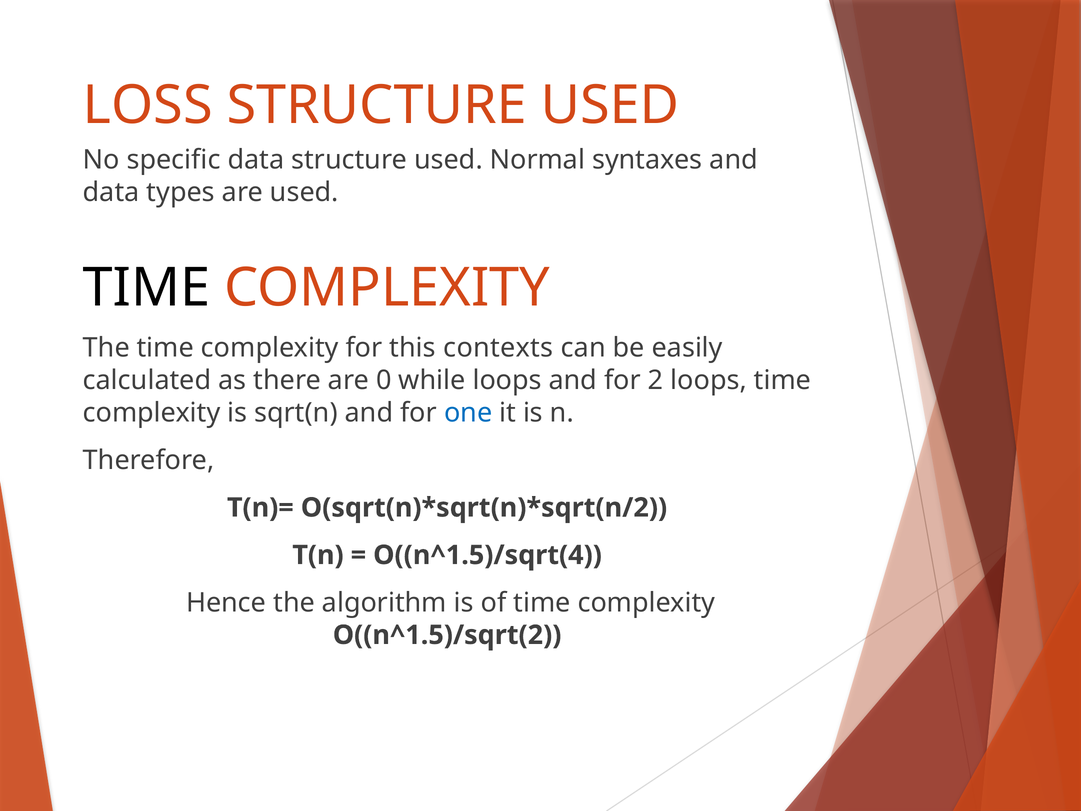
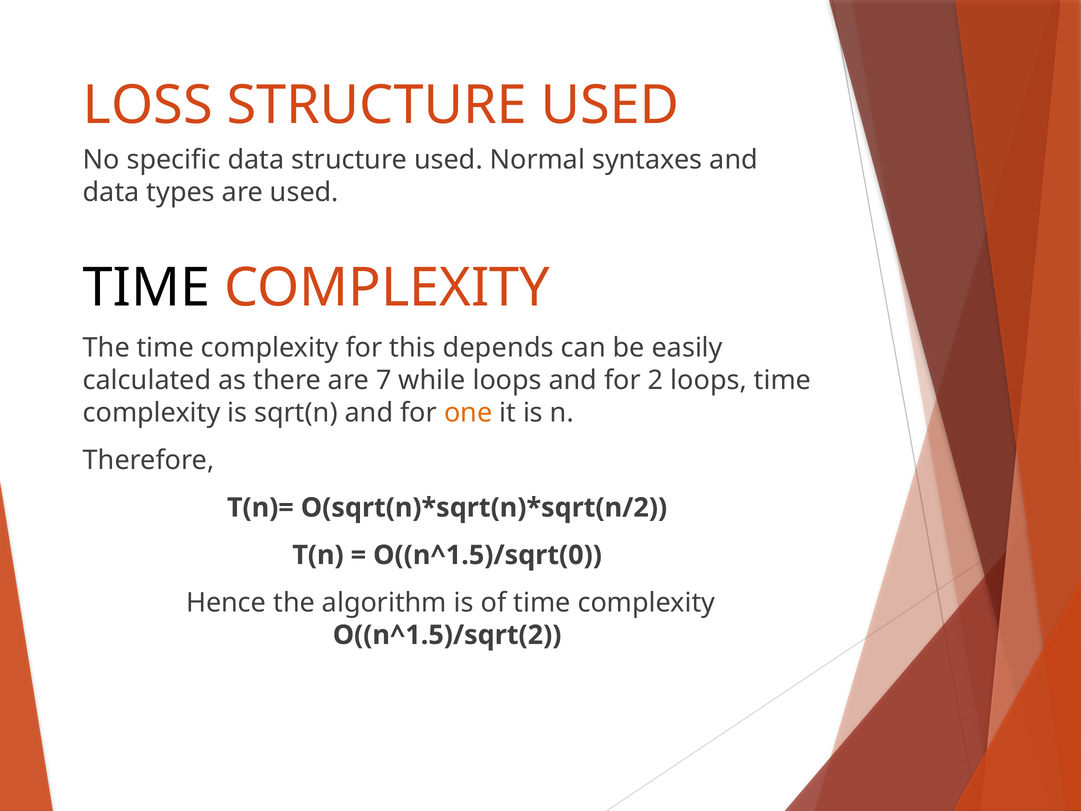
contexts: contexts -> depends (498, 348)
0: 0 -> 7 (384, 380)
one colour: blue -> orange (468, 413)
O((n^1.5)/sqrt(4: O((n^1.5)/sqrt(4 -> O((n^1.5)/sqrt(0 (488, 555)
